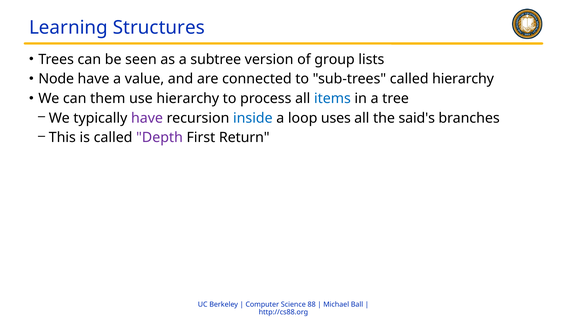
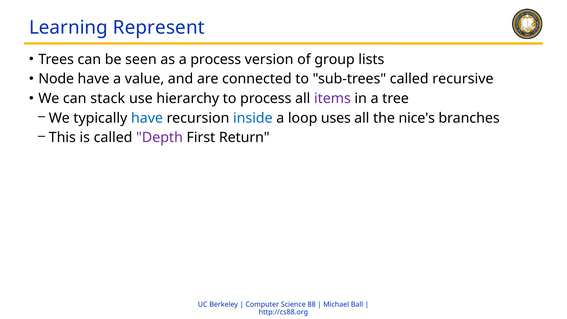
Structures: Structures -> Represent (159, 28)
a subtree: subtree -> process (216, 59)
called hierarchy: hierarchy -> recursive (463, 79)
them: them -> stack (108, 98)
items colour: blue -> purple (332, 98)
have colour: purple -> blue (147, 118)
said's: said's -> nice's (417, 118)
